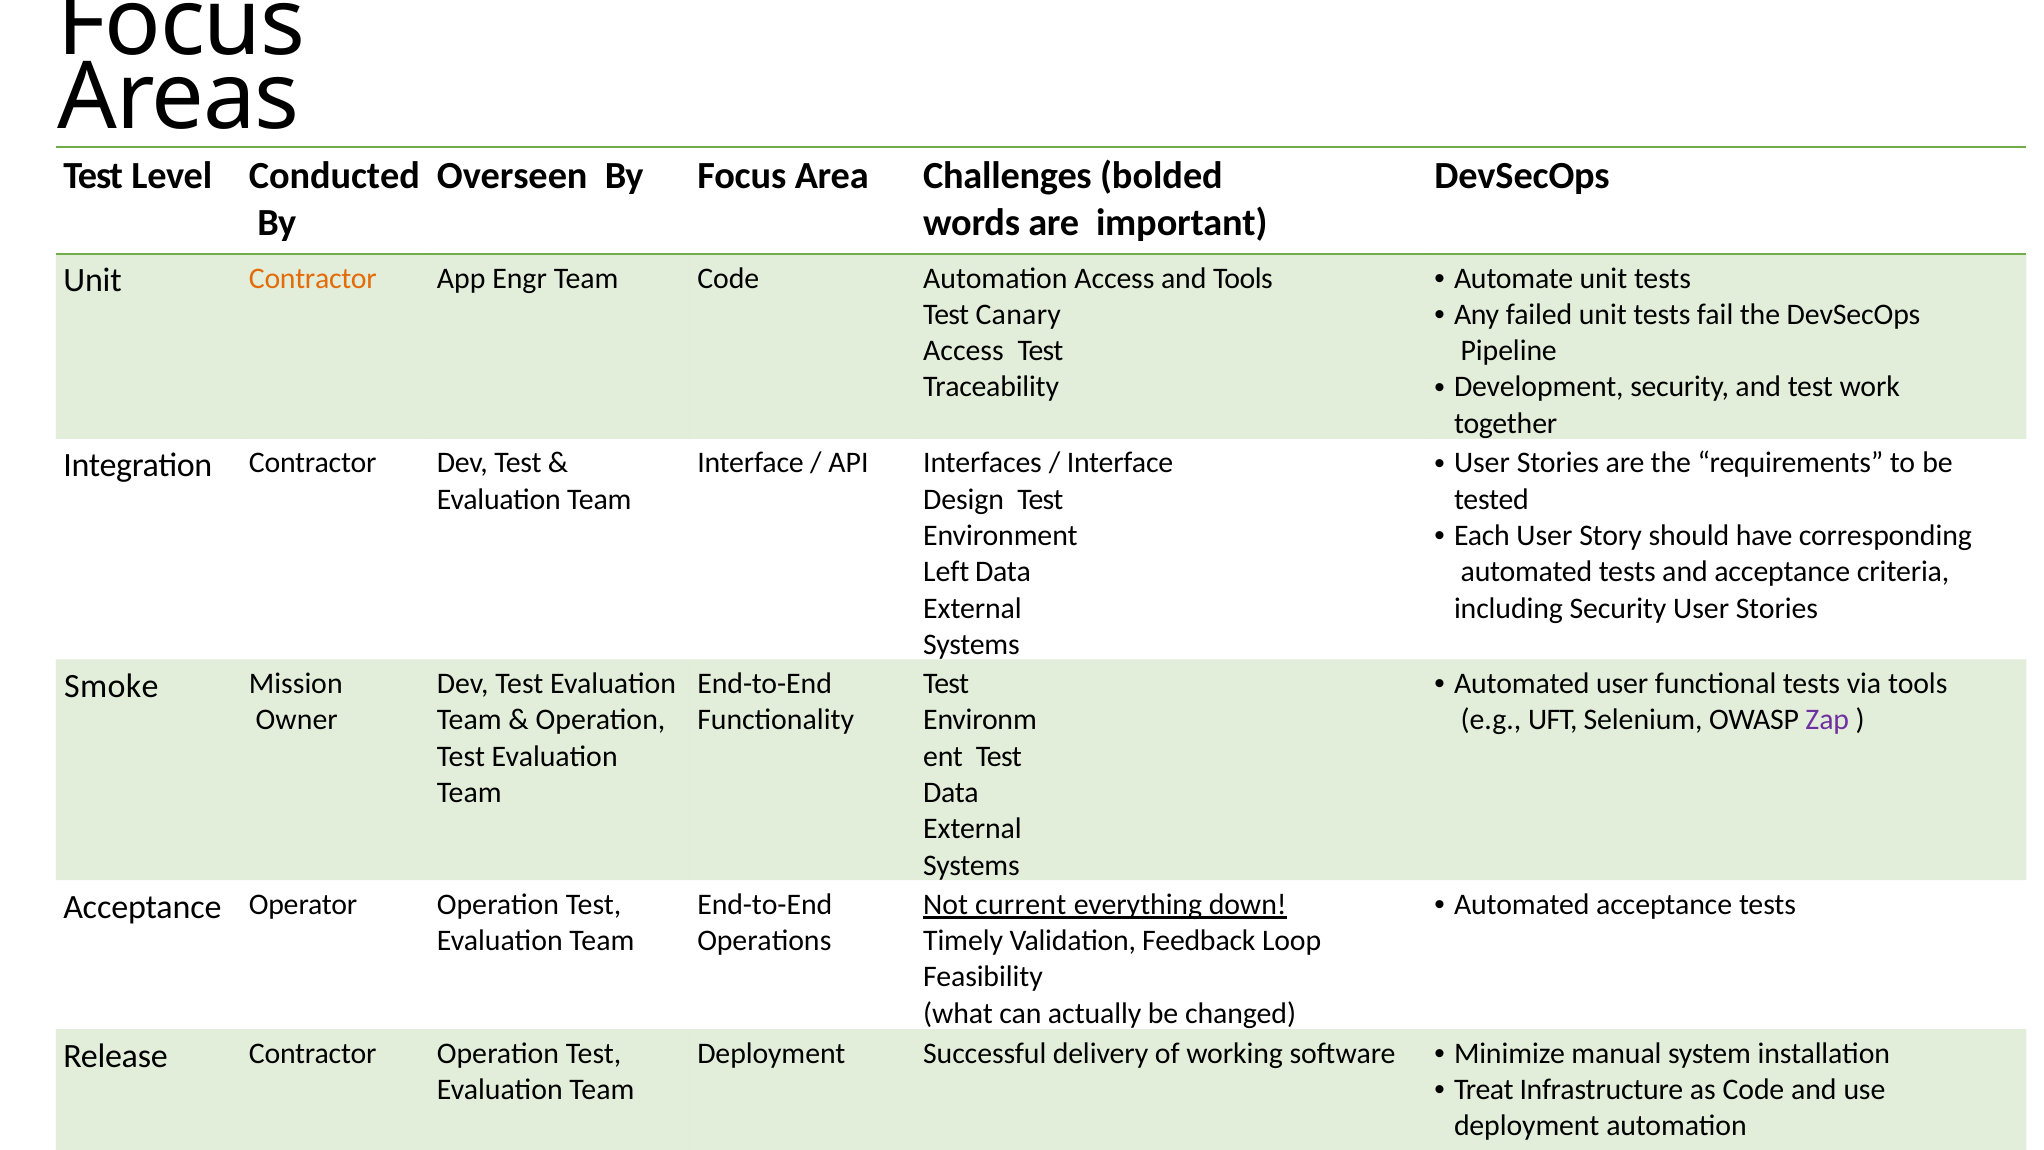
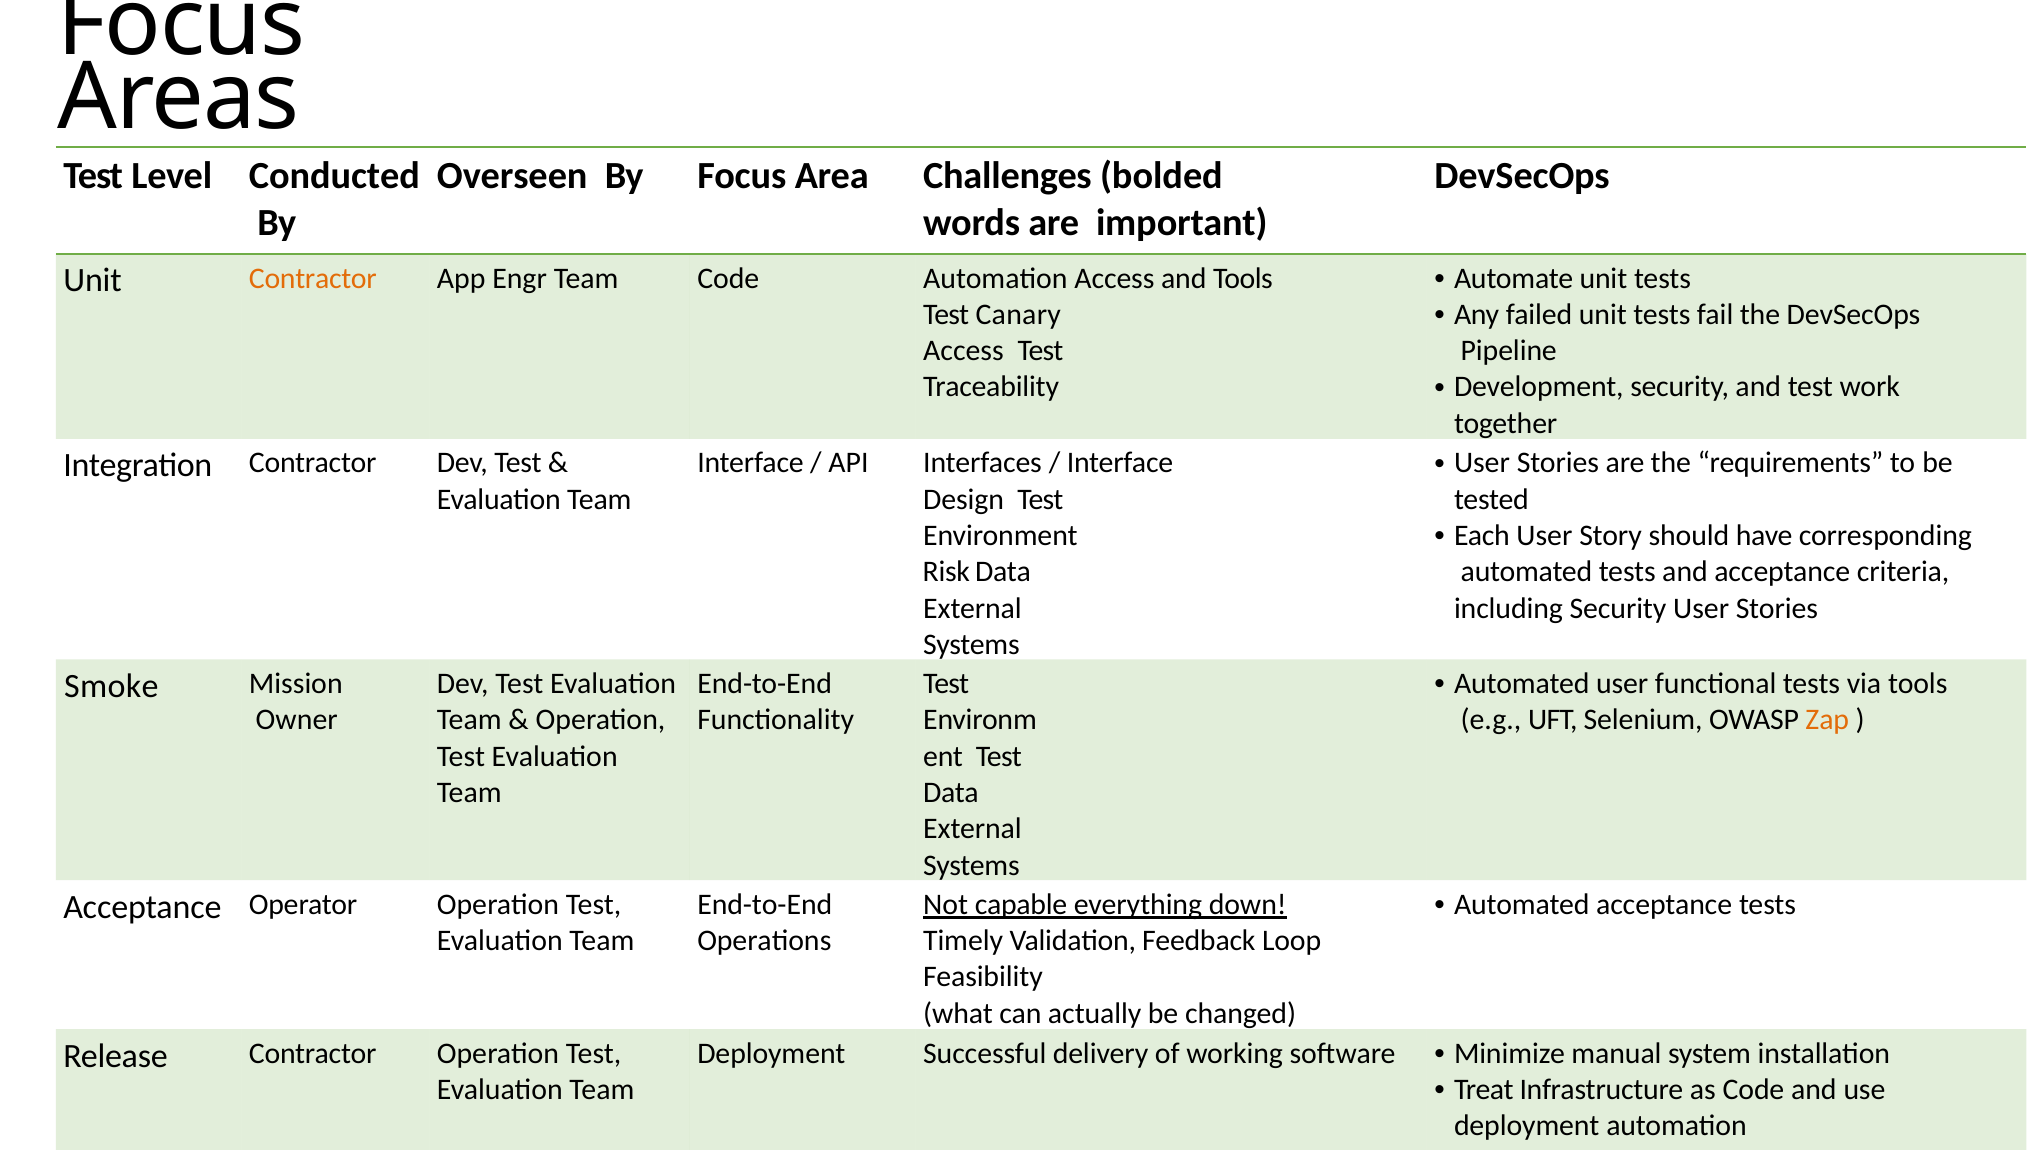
Left: Left -> Risk (946, 572)
Zap colour: purple -> orange (1827, 720)
current: current -> capable (1021, 904)
